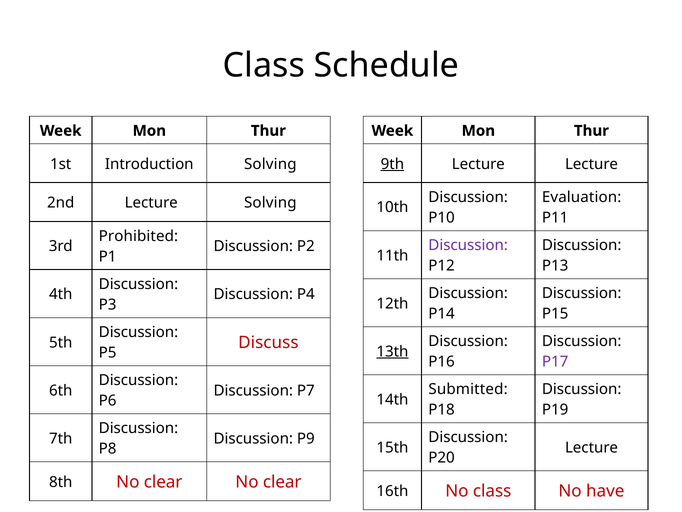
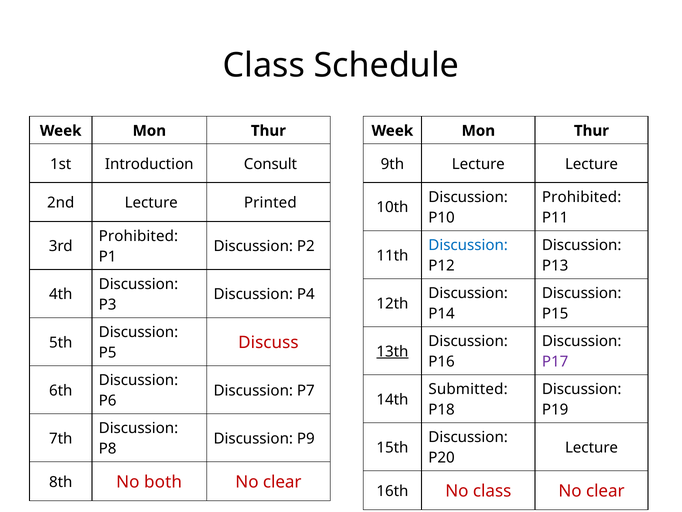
Introduction Solving: Solving -> Consult (270, 164)
9th underline: present -> none (392, 164)
Evaluation: Evaluation -> Prohibited (582, 197)
Lecture Solving: Solving -> Printed (270, 203)
Discussion colour: purple -> blue (468, 245)
8th No clear: clear -> both (163, 482)
class No have: have -> clear (605, 491)
